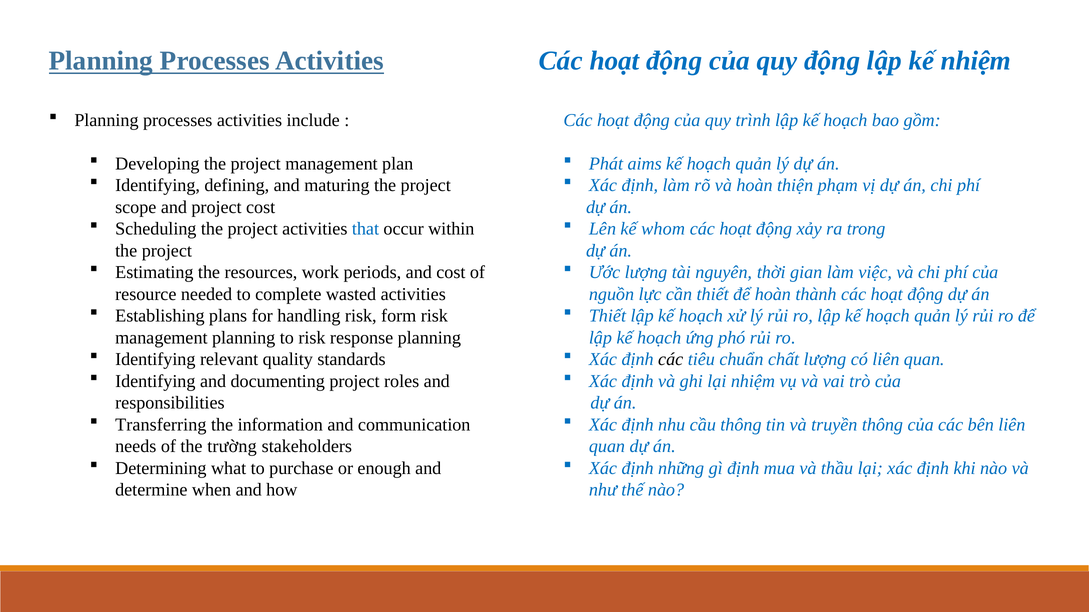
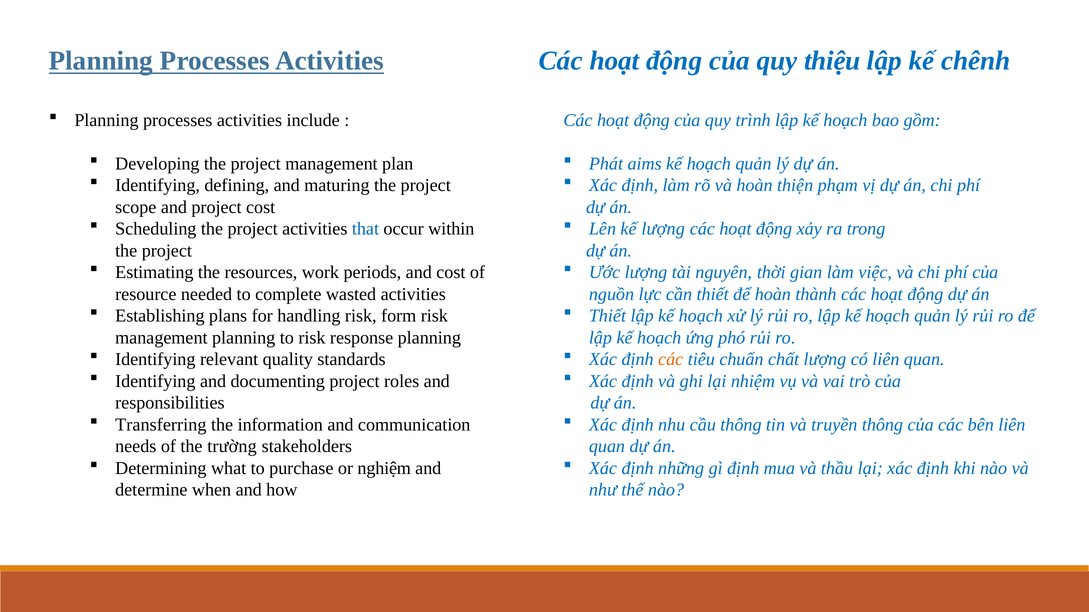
quy động: động -> thiệu (832, 61)
kế nhiệm: nhiệm -> chênh (976, 61)
kế whom: whom -> lượng (663, 229)
các colour: black -> orange (671, 360)
enough: enough -> nghiệm (384, 469)
